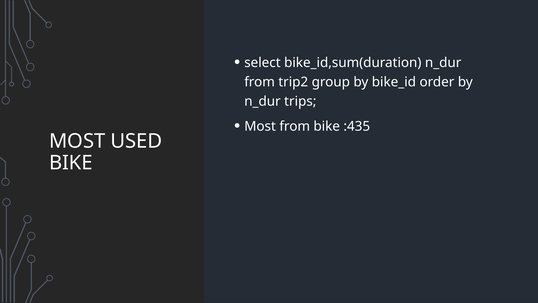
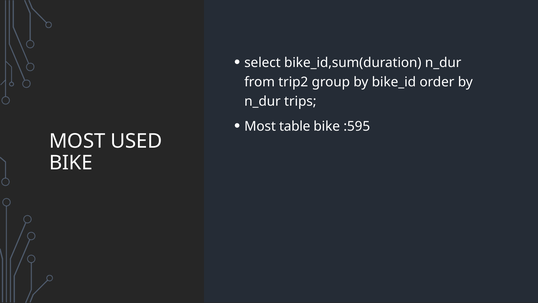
Most from: from -> table (295, 126)
:435: :435 -> :595 (357, 126)
